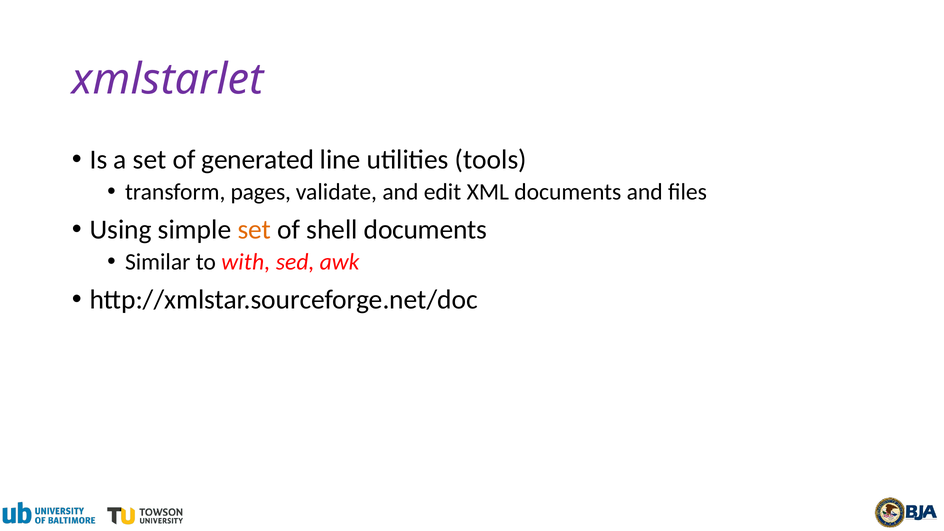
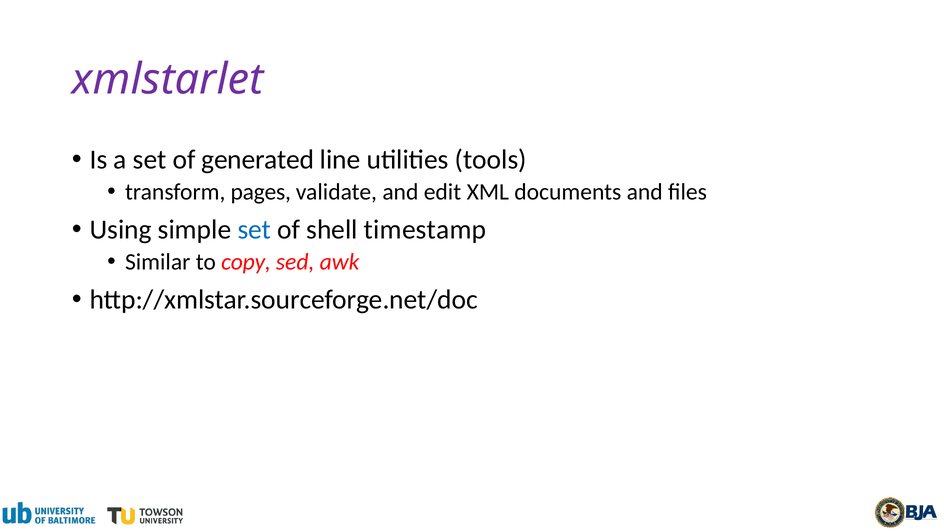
set colour: orange -> blue (254, 230)
shell documents: documents -> timestamp (425, 230)
with: with -> copy (246, 262)
